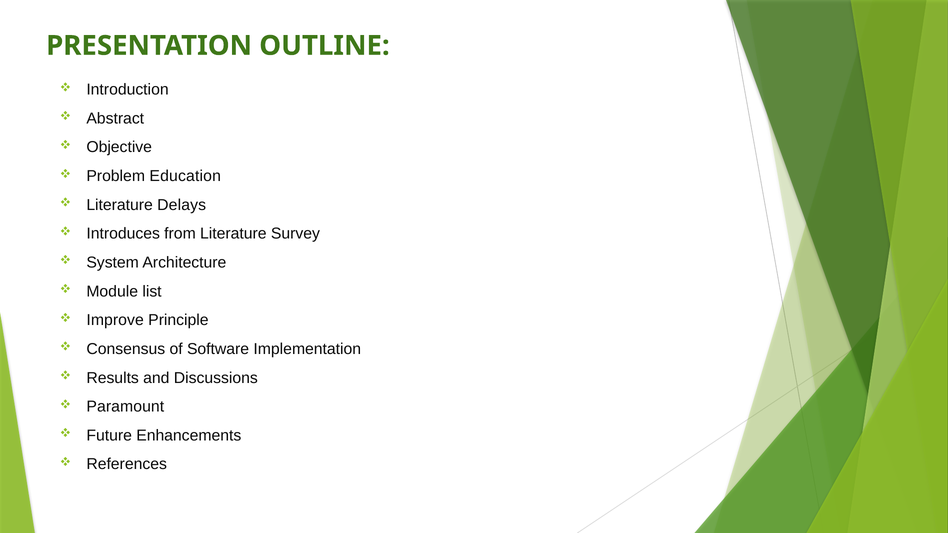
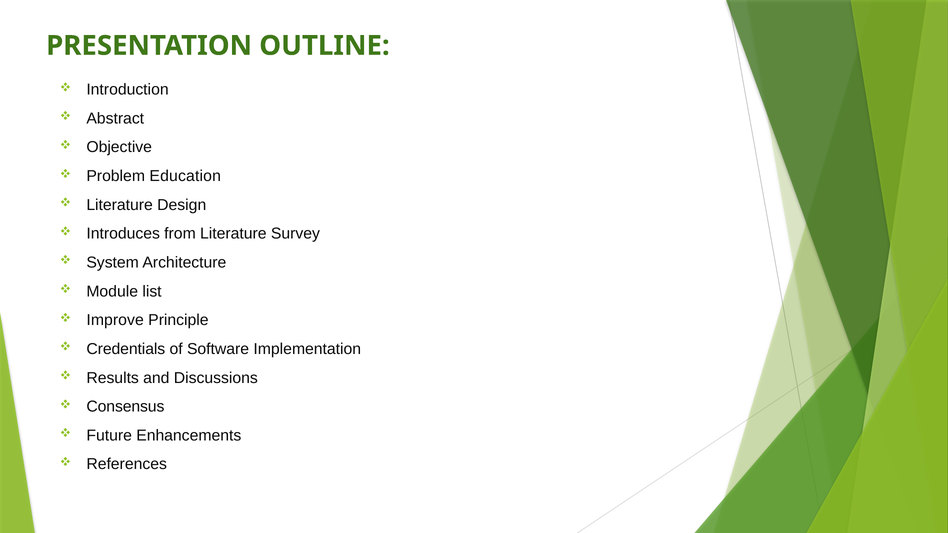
Delays: Delays -> Design (182, 205)
Consensus: Consensus -> Credentials (126, 349)
Paramount: Paramount -> Consensus (125, 407)
